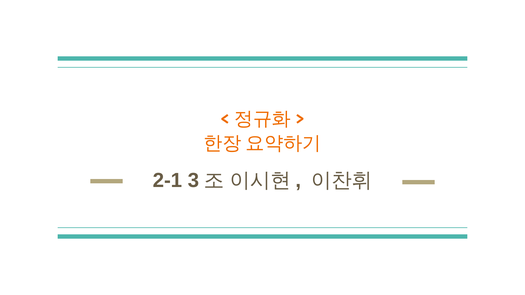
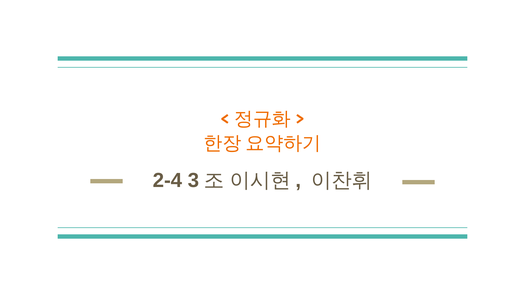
2-1: 2-1 -> 2-4 (167, 181)
